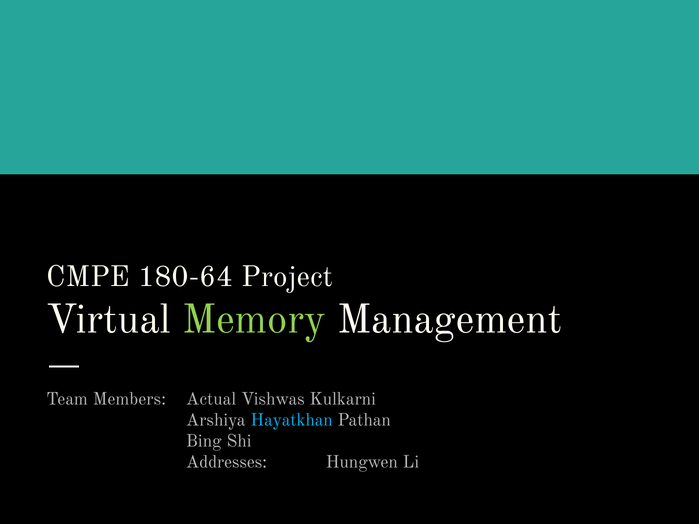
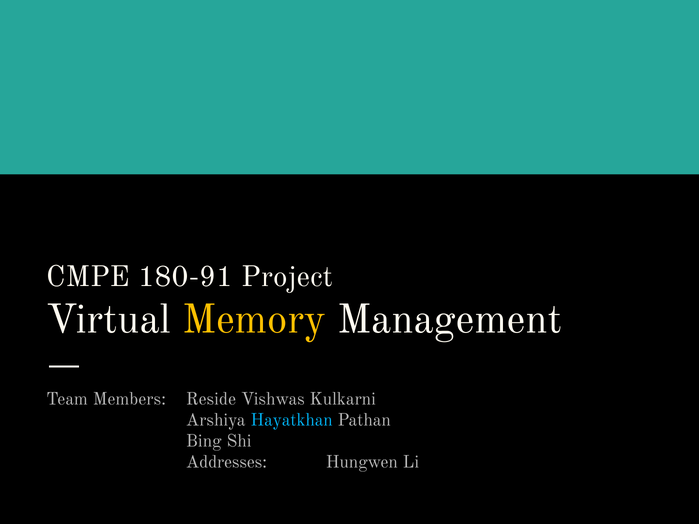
180-64: 180-64 -> 180-91 (186, 277)
Memory colour: light green -> yellow (254, 320)
Actual: Actual -> Reside (211, 399)
